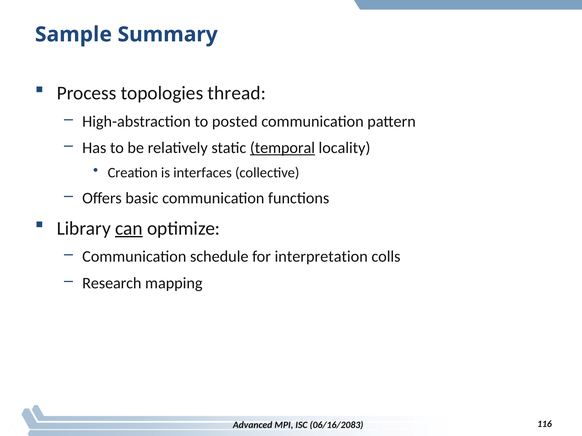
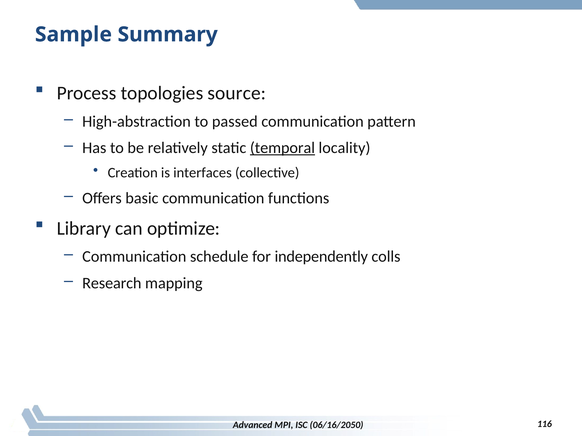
thread: thread -> source (237, 93)
posted: posted -> passed (235, 122)
can underline: present -> none (129, 229)
interpretation: interpretation -> independently (321, 257)
06/16/2083: 06/16/2083 -> 06/16/2050 (337, 425)
